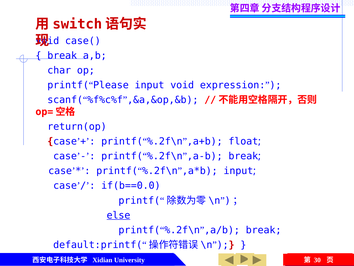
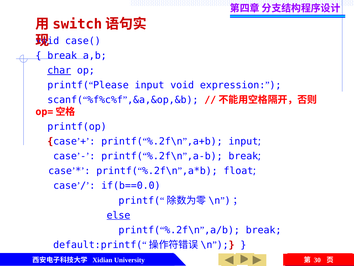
char underline: none -> present (59, 70)
return(op: return(op -> printf(op (77, 126)
printf(“%.2f\n”,a+b float: float -> input (243, 141)
input: input -> float (238, 171)
